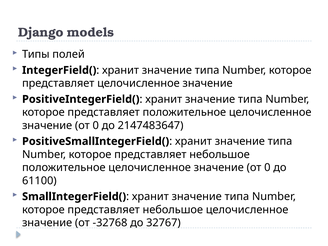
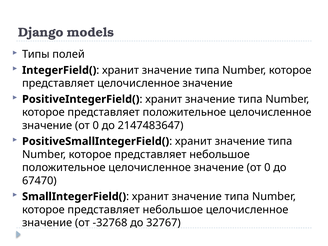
61100: 61100 -> 67470 (39, 181)
